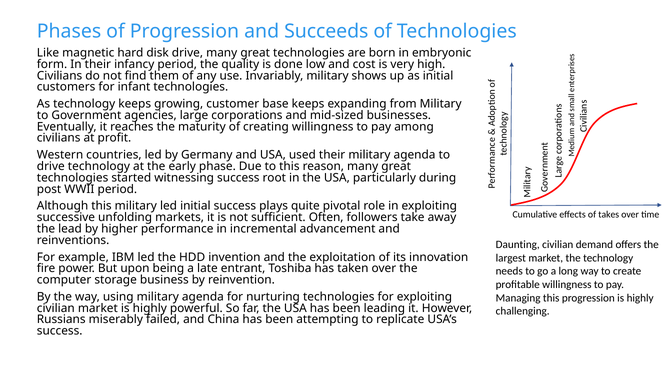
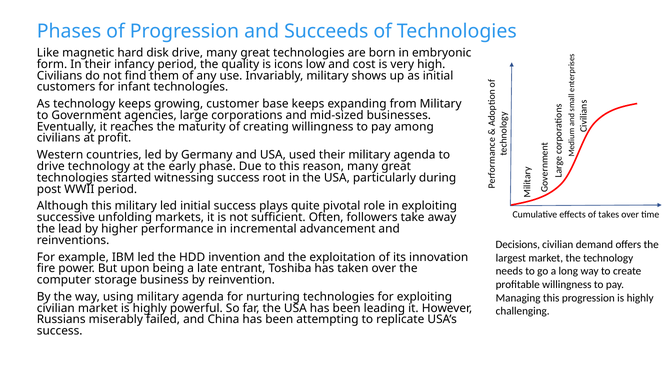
done: done -> icons (288, 64)
Daunting: Daunting -> Decisions (518, 245)
